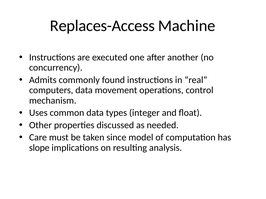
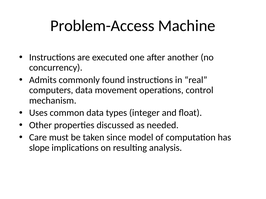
Replaces-Access: Replaces-Access -> Problem-Access (102, 26)
